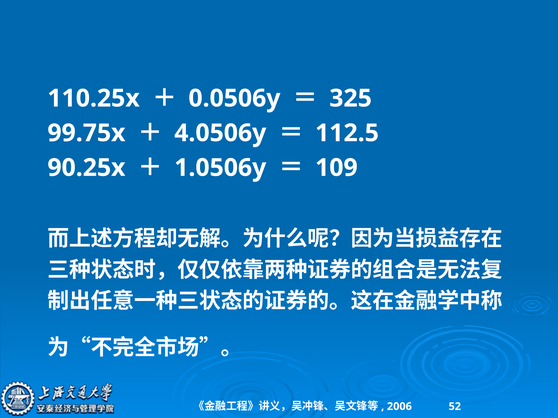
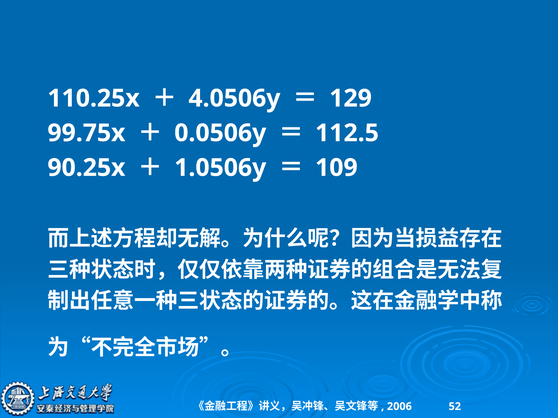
0.0506y: 0.0506y -> 4.0506y (234, 98)
325: 325 -> 129 (351, 98)
4.0506y: 4.0506y -> 0.0506y (220, 133)
